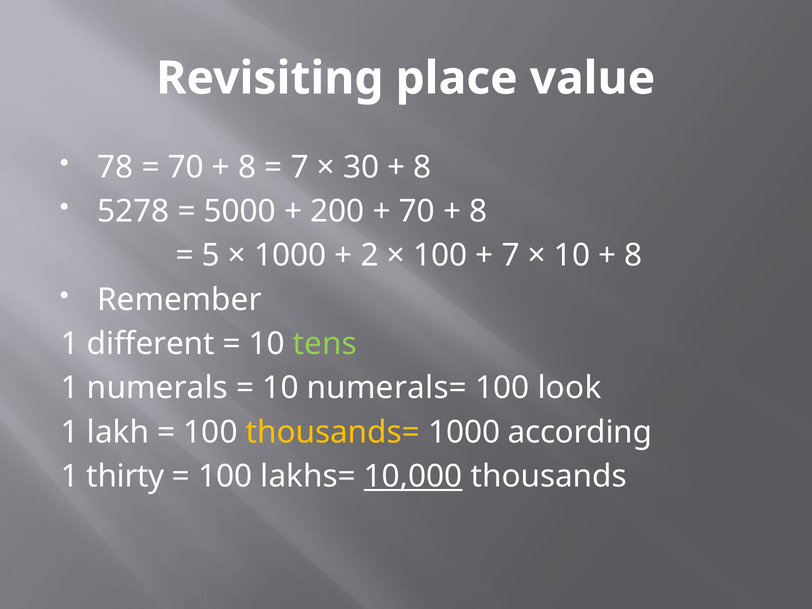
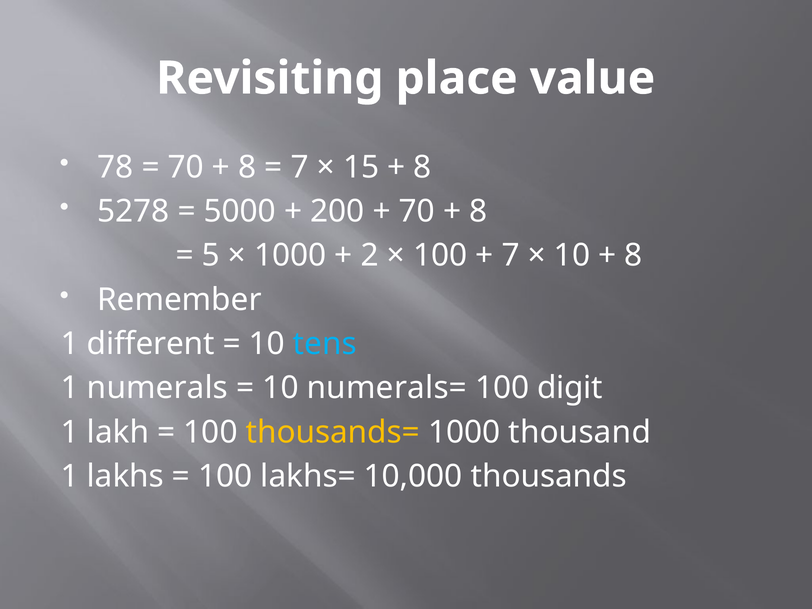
30: 30 -> 15 (361, 167)
tens colour: light green -> light blue (325, 344)
look: look -> digit (570, 388)
according: according -> thousand (580, 432)
thirty: thirty -> lakhs (125, 476)
10,000 underline: present -> none (413, 476)
